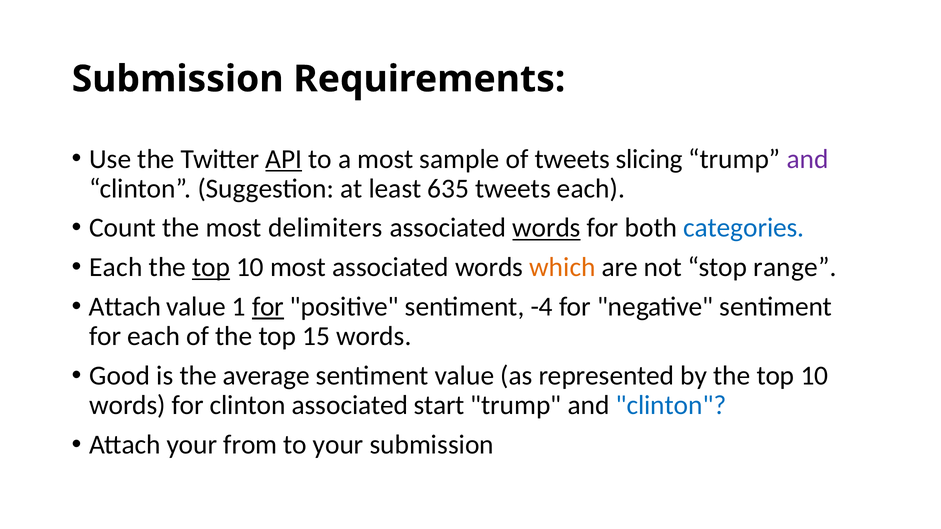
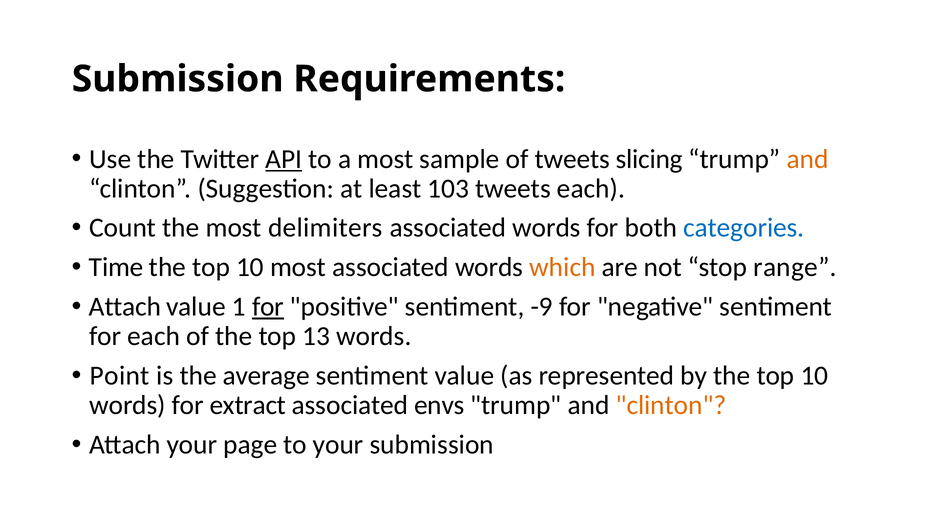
and colour: purple -> orange (808, 159)
635: 635 -> 103 (448, 189)
words underline: present -> none (547, 228)
Each: Each -> Time (116, 267)
top underline: present -> none (211, 267)
-4: -4 -> -9 (542, 307)
15: 15 -> 13 (316, 336)
Good: Good -> Point (120, 376)
for clinton: clinton -> extract (248, 405)
start: start -> envs (439, 405)
clinton colour: blue -> orange (671, 405)
from: from -> page (250, 445)
